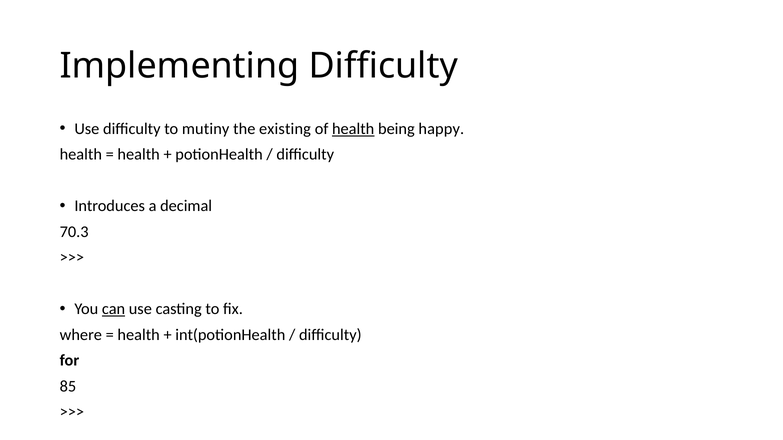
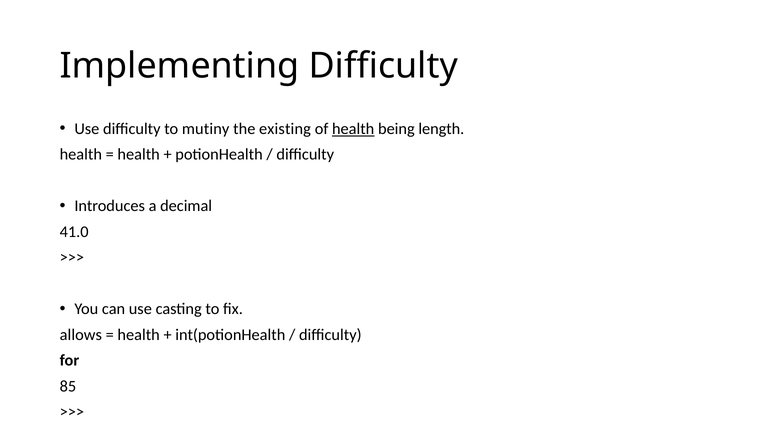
happy: happy -> length (441, 129)
70.3: 70.3 -> 41.0 (74, 232)
can underline: present -> none (114, 309)
where: where -> allows (81, 335)
